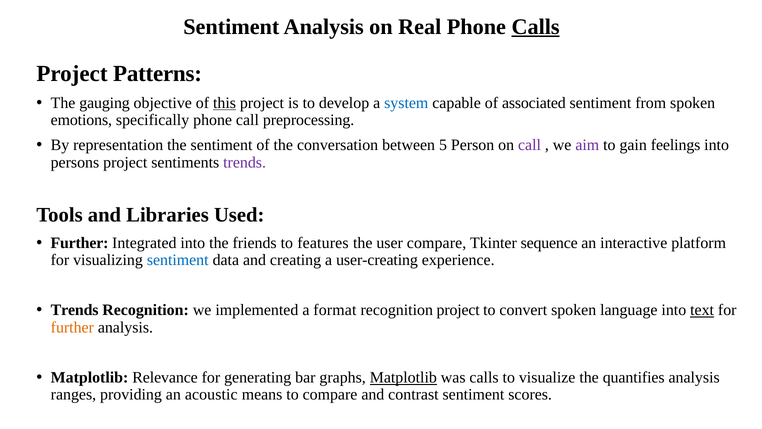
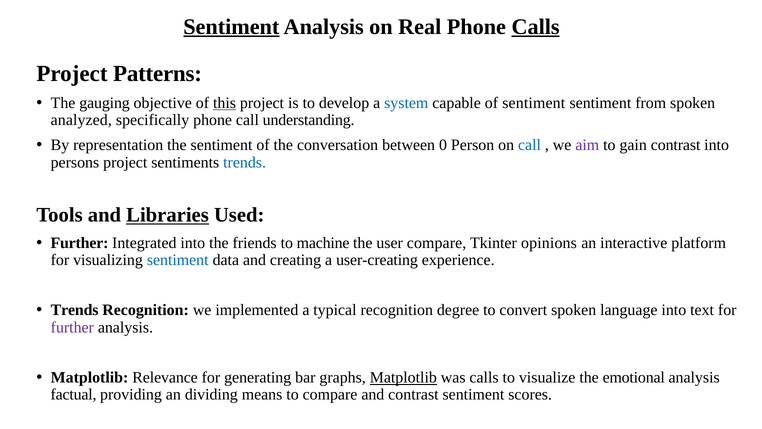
Sentiment underline: none -> present (231, 27)
of associated: associated -> sentiment (534, 103)
emotions: emotions -> analyzed (81, 120)
preprocessing: preprocessing -> understanding (309, 120)
5: 5 -> 0 (443, 145)
call colour: purple -> blue (530, 145)
gain feelings: feelings -> contrast (676, 145)
trends colour: purple -> blue (245, 162)
Libraries underline: none -> present (168, 215)
features: features -> machine (323, 243)
sequence: sequence -> opinions (549, 243)
format: format -> typical (335, 310)
recognition project: project -> degree (458, 310)
text underline: present -> none (702, 310)
further colour: orange -> purple (72, 327)
quantifies: quantifies -> emotional (634, 377)
ranges: ranges -> factual (74, 394)
acoustic: acoustic -> dividing (211, 394)
